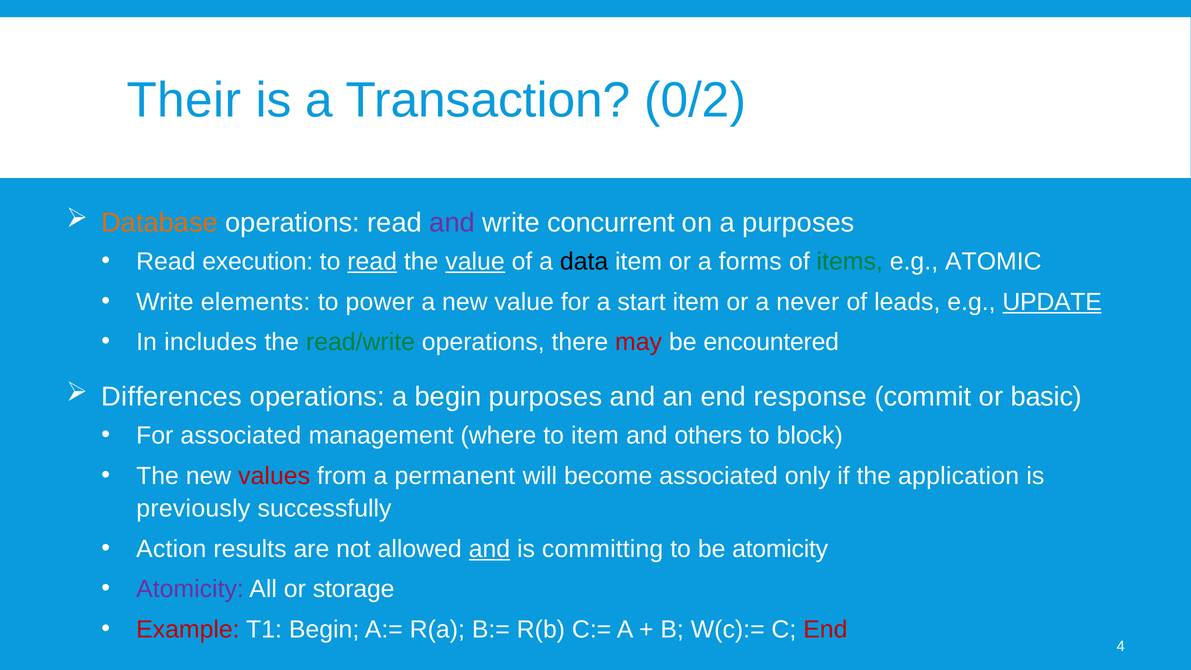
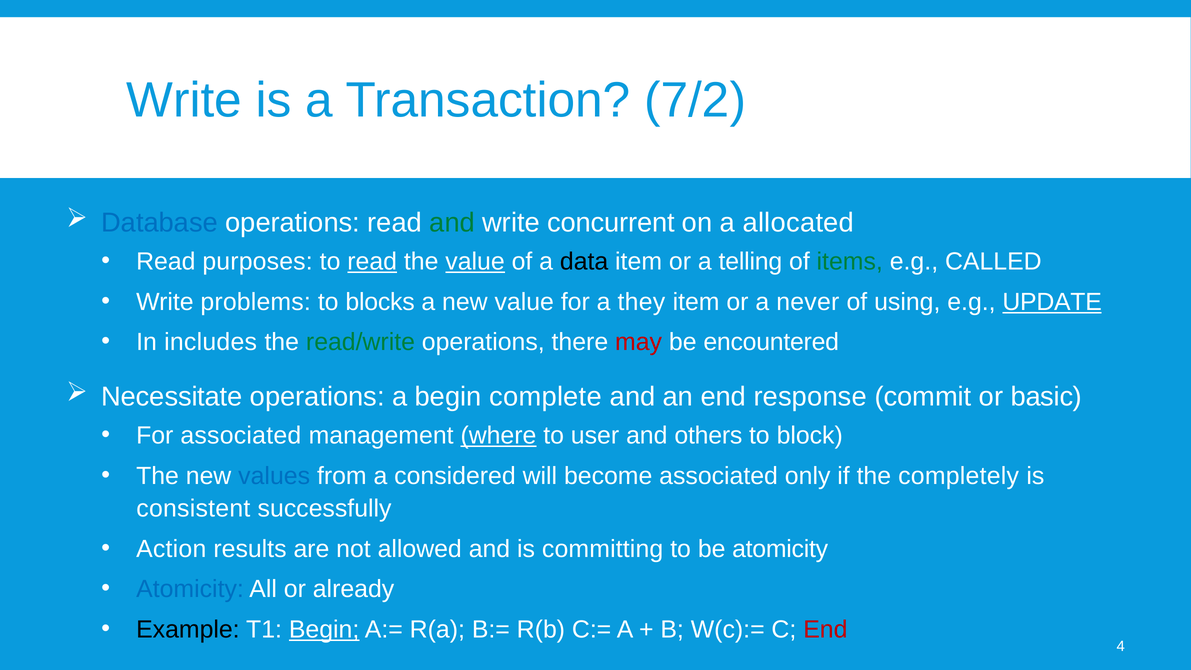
Their: Their -> Write (184, 100)
0/2: 0/2 -> 7/2 (695, 100)
Database colour: orange -> blue (160, 222)
and colour: purple -> green (452, 222)
a purposes: purposes -> allocated (798, 222)
execution: execution -> purposes (258, 262)
forms: forms -> telling (750, 262)
ATOMIC: ATOMIC -> CALLED (993, 262)
elements: elements -> problems (256, 302)
power: power -> blocks (380, 302)
start: start -> they (641, 302)
leads: leads -> using (907, 302)
Differences: Differences -> Necessitate (172, 397)
begin purposes: purposes -> complete (545, 397)
where underline: none -> present (498, 436)
to item: item -> user (595, 436)
values colour: red -> blue (274, 476)
permanent: permanent -> considered (455, 476)
application: application -> completely (959, 476)
previously: previously -> consistent (193, 509)
and underline: present -> none (489, 549)
Atomicity colour: purple -> blue (190, 589)
storage: storage -> already (354, 589)
Example colour: red -> black (188, 629)
Begin underline: none -> present (324, 629)
